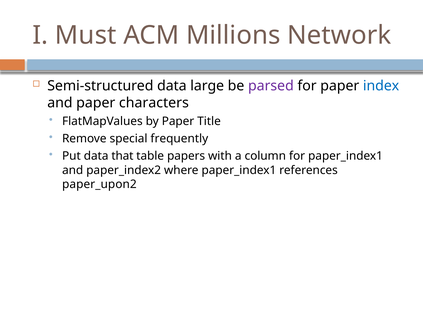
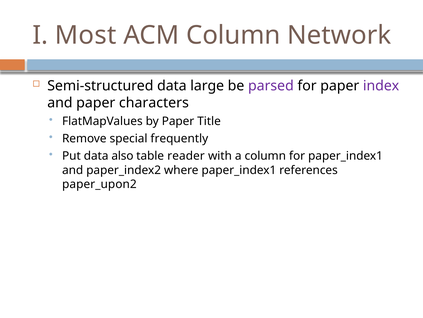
Must: Must -> Most (86, 35)
ACM Millions: Millions -> Column (233, 35)
index colour: blue -> purple (381, 86)
that: that -> also (122, 156)
papers: papers -> reader (186, 156)
